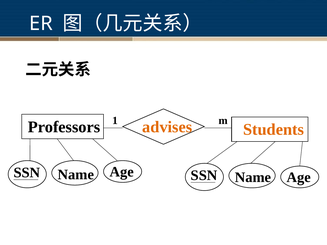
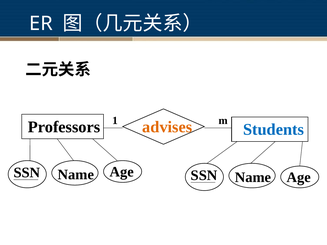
Students colour: orange -> blue (273, 130)
